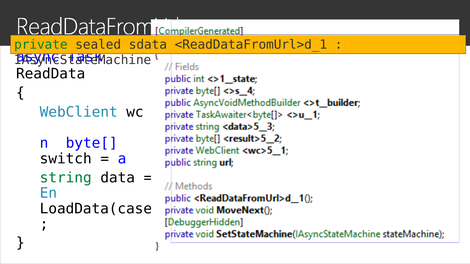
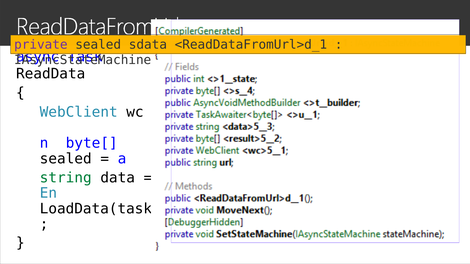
private colour: green -> purple (41, 45)
switch: switch -> sealed (66, 159)
LoadData(case: LoadData(case -> LoadData(task (100, 209)
